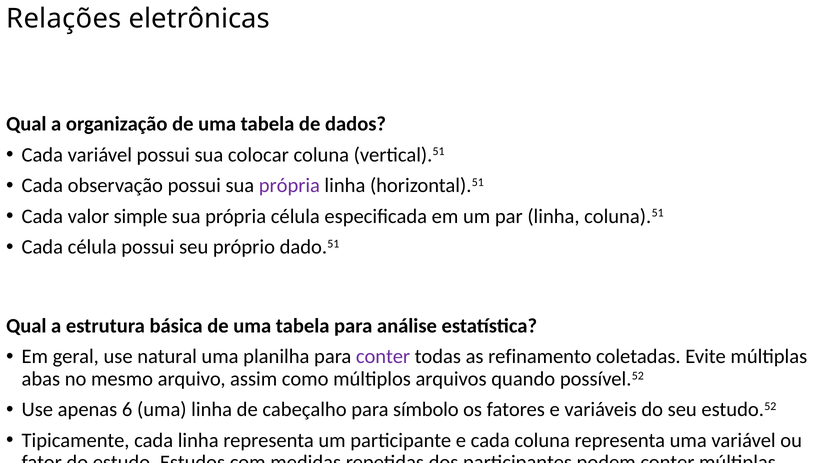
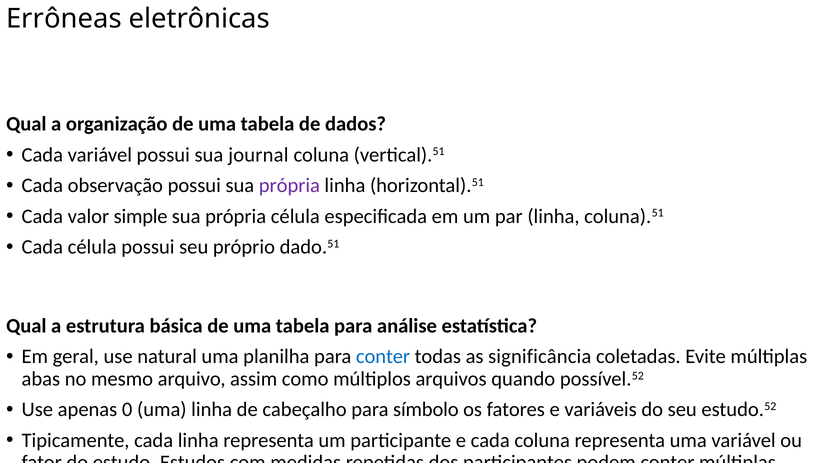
Relações: Relações -> Errôneas (64, 19)
colocar: colocar -> journal (258, 155)
conter colour: purple -> blue (383, 357)
refinamento: refinamento -> significância (540, 357)
6: 6 -> 0 (127, 410)
